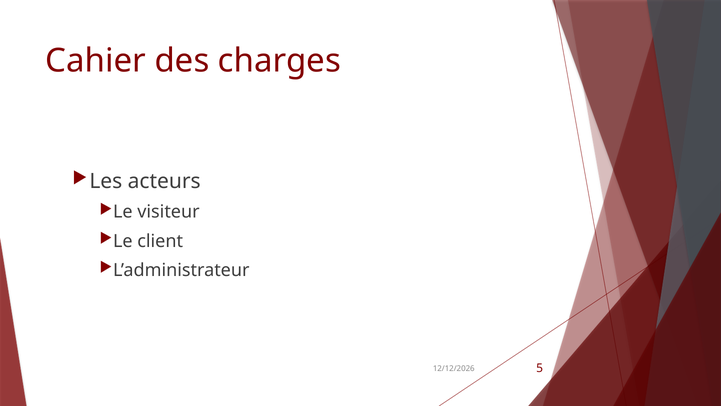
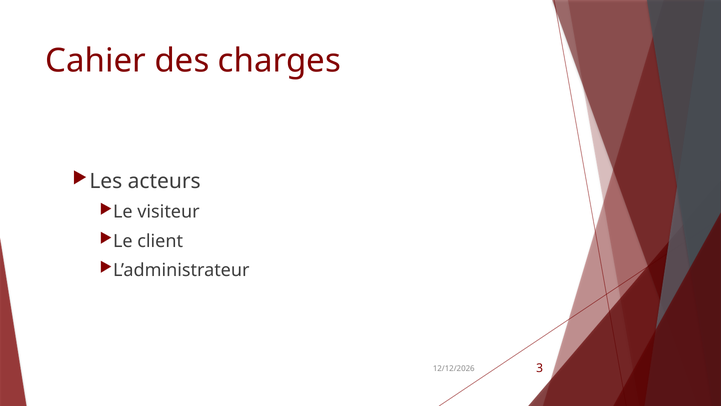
5: 5 -> 3 (540, 368)
